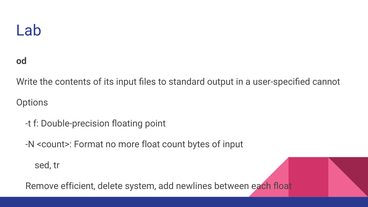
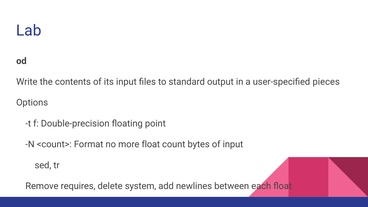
cannot: cannot -> pieces (326, 82)
efficient: efficient -> requires (78, 186)
